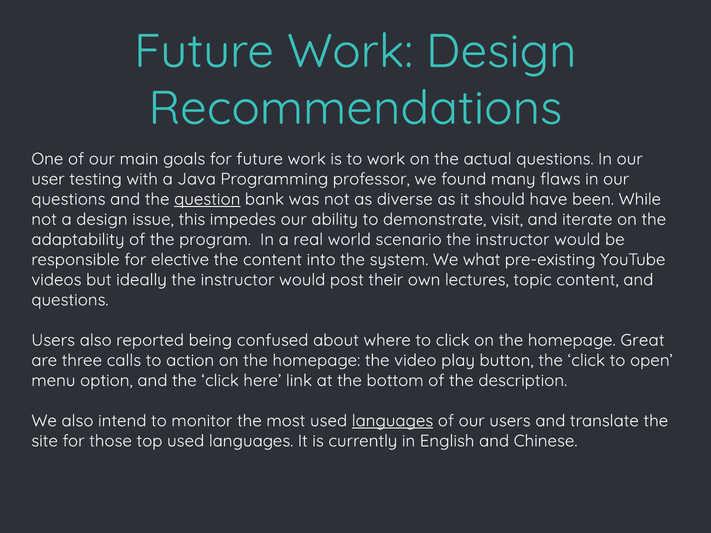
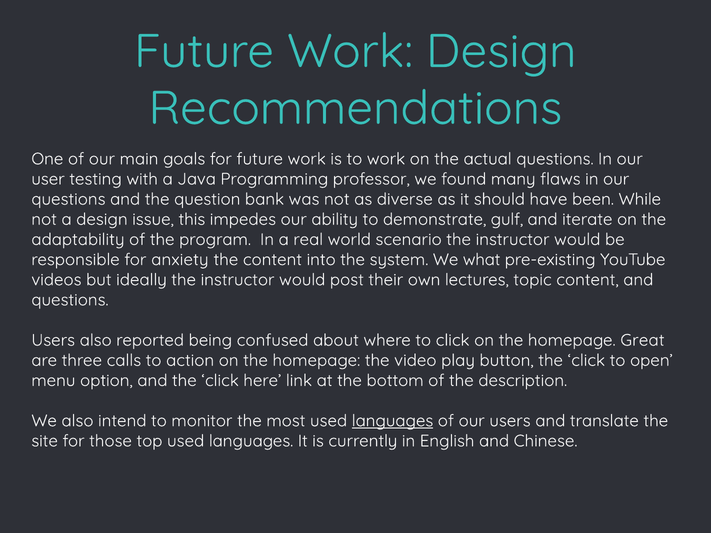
question underline: present -> none (207, 199)
visit: visit -> gulf (507, 219)
elective: elective -> anxiety (180, 260)
